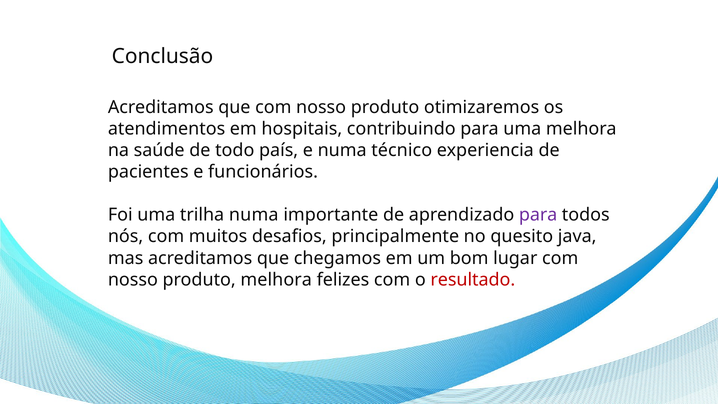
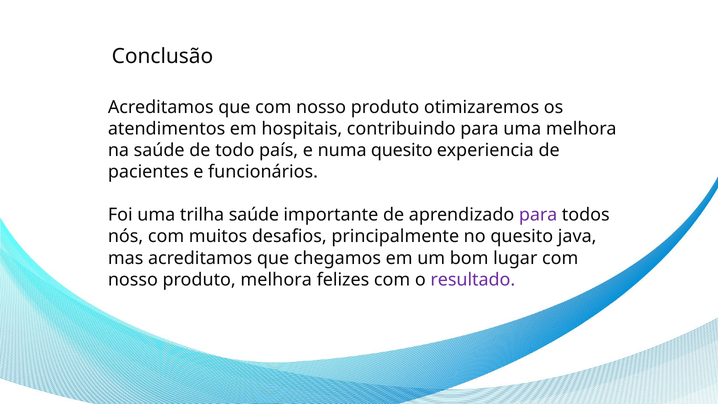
numa técnico: técnico -> quesito (402, 150)
trilha numa: numa -> saúde (254, 215)
resultado colour: red -> purple (473, 280)
